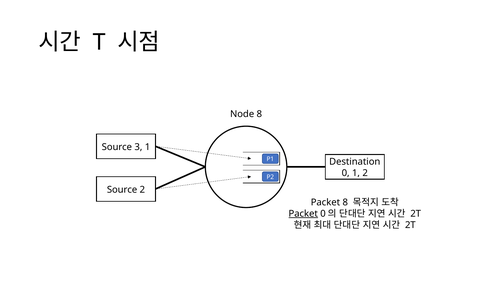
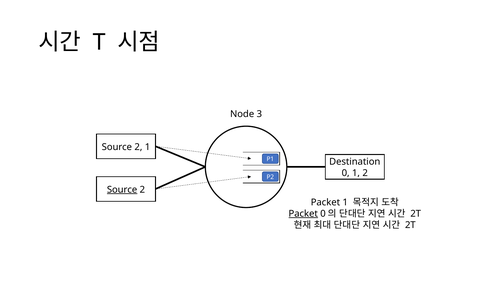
Node 8: 8 -> 3 (259, 114)
3: 3 -> 2 (138, 147)
Source underline: none -> present (122, 190)
Packet 8: 8 -> 1 (345, 203)
